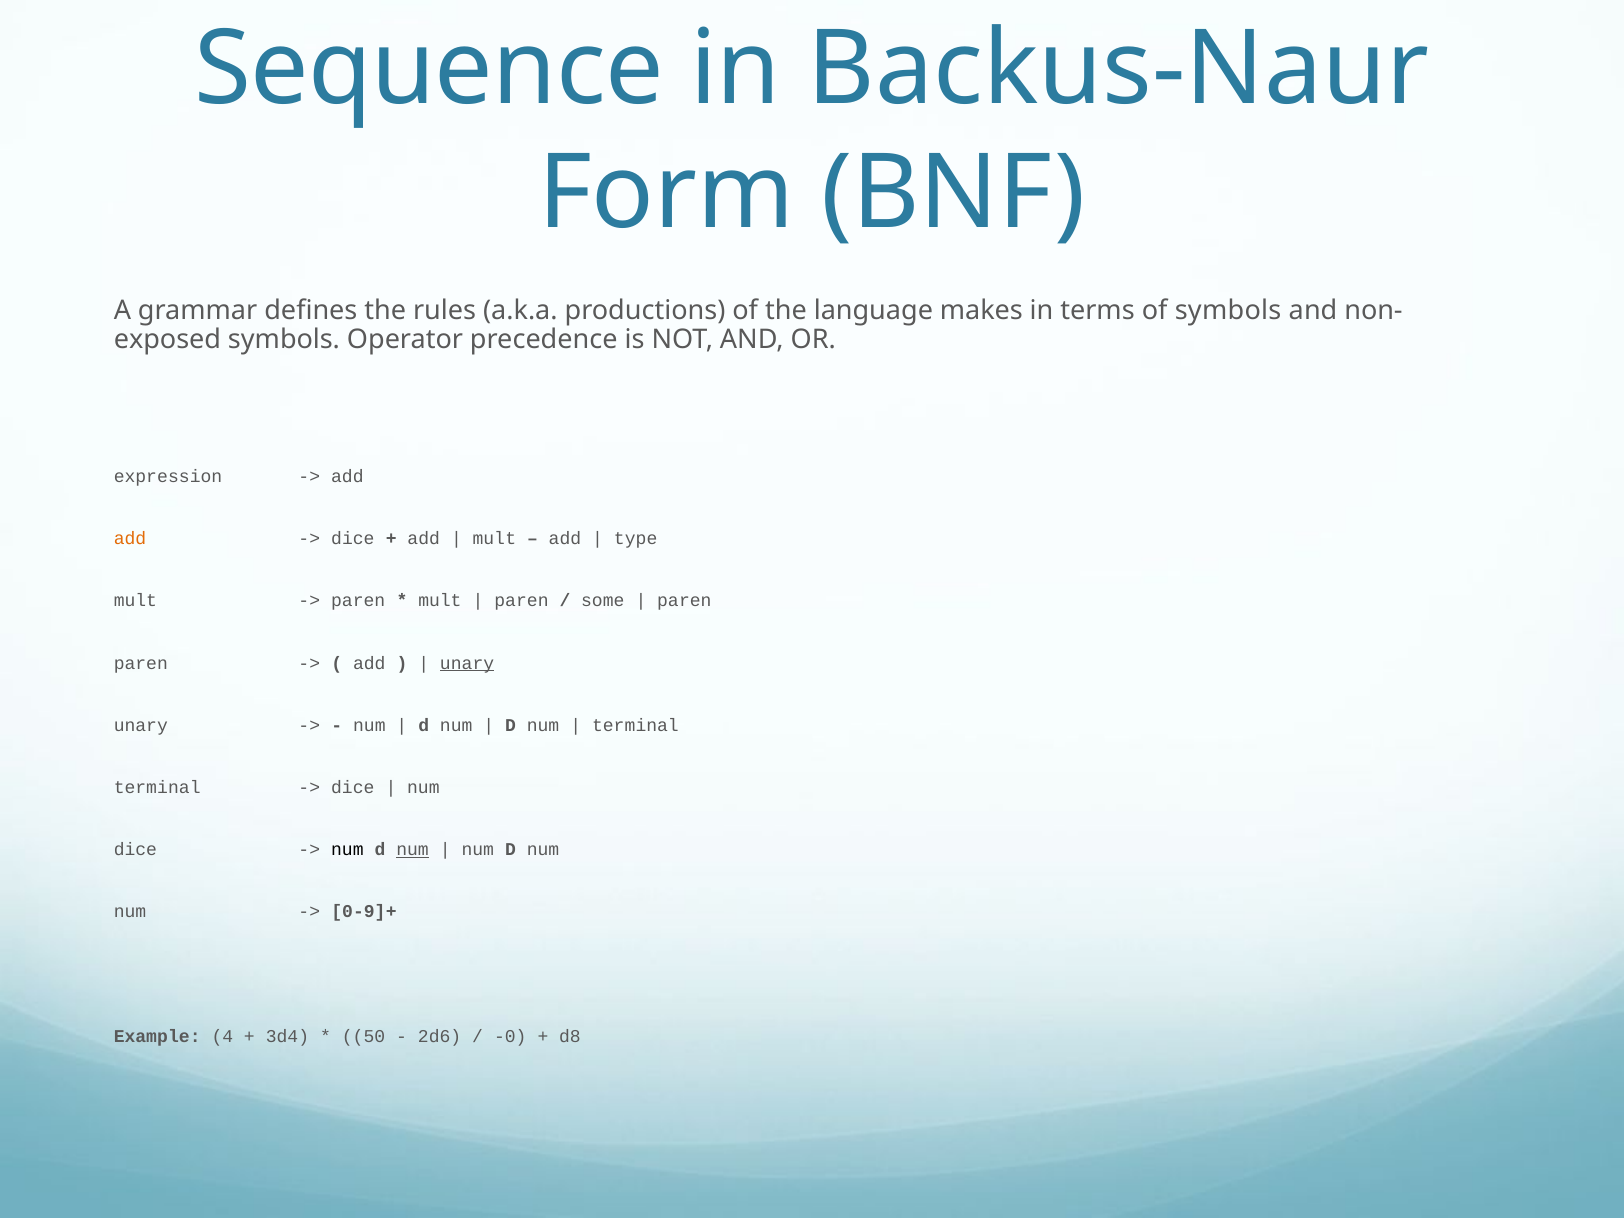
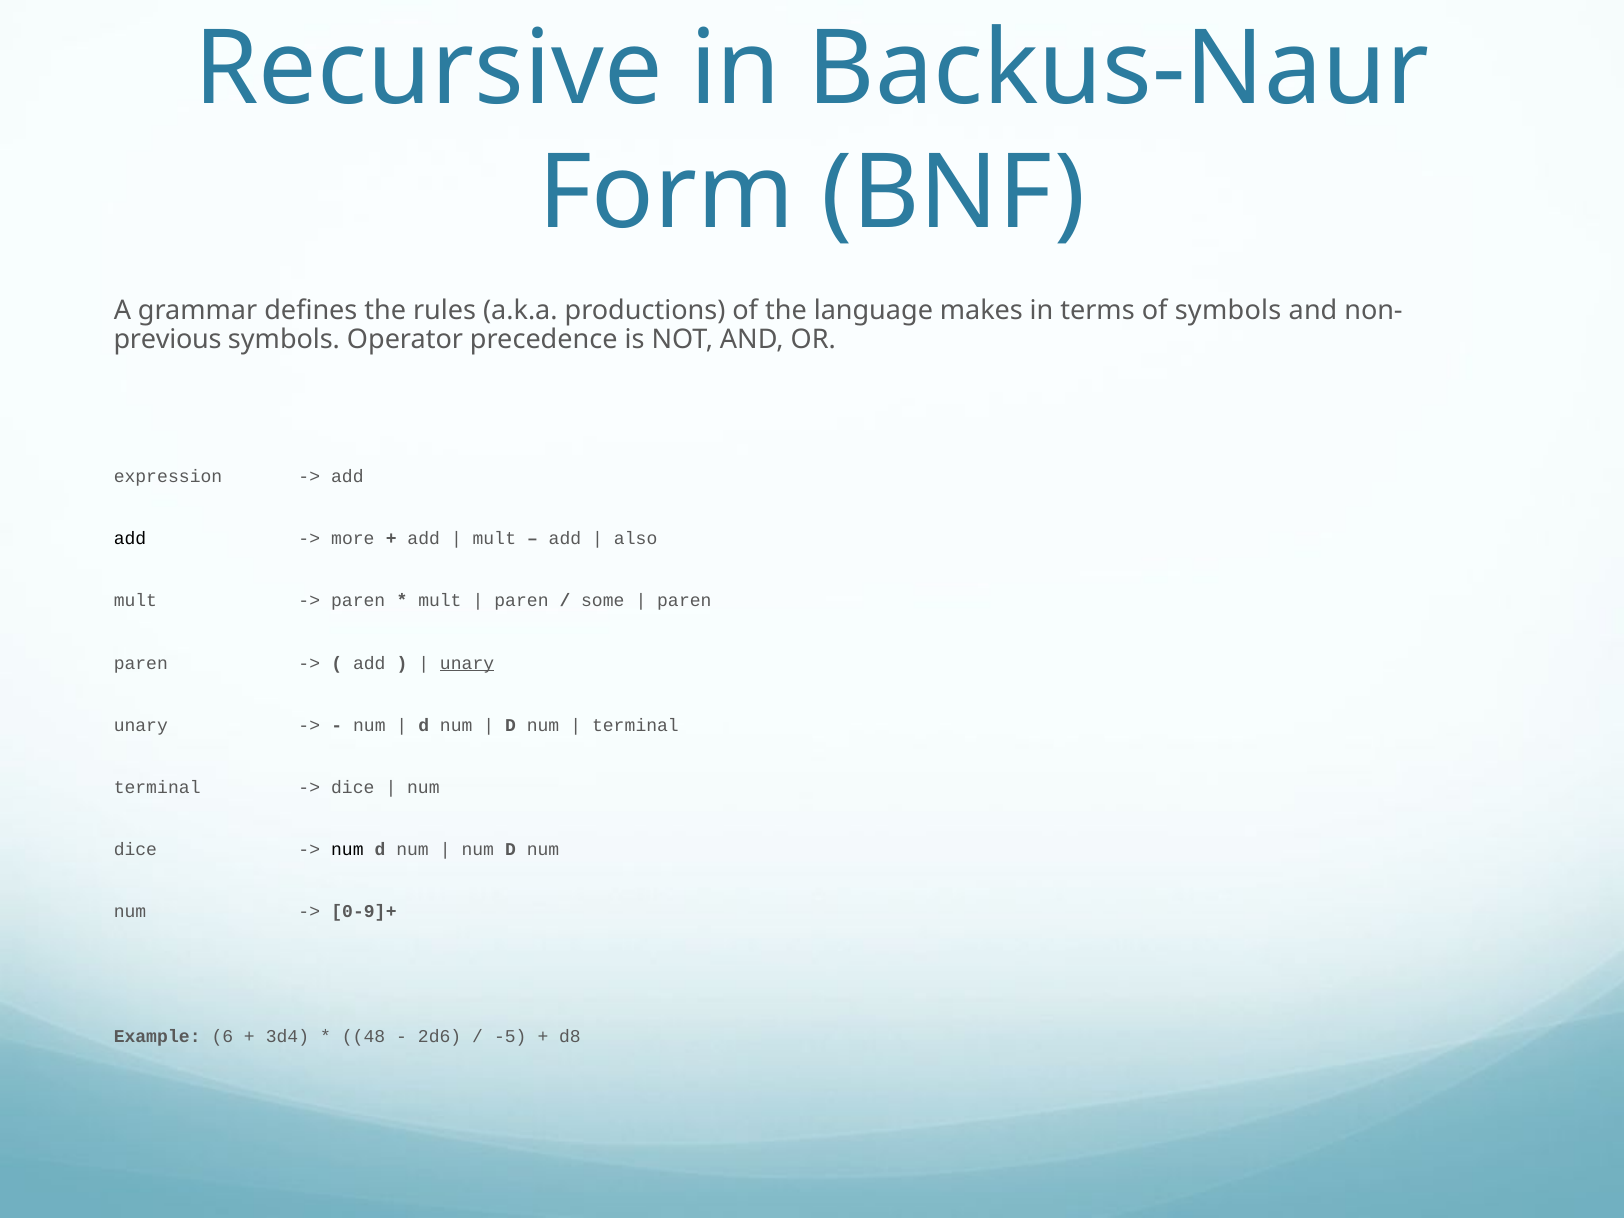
Sequence: Sequence -> Recursive (429, 69)
exposed: exposed -> previous (168, 340)
add colour: orange -> black (130, 539)
dice: dice -> more (353, 539)
type: type -> also (636, 539)
num underline: present -> none (413, 850)
4: 4 -> 6 (222, 1036)
50: 50 -> 48 (364, 1036)
-0: -0 -> -5 (510, 1036)
